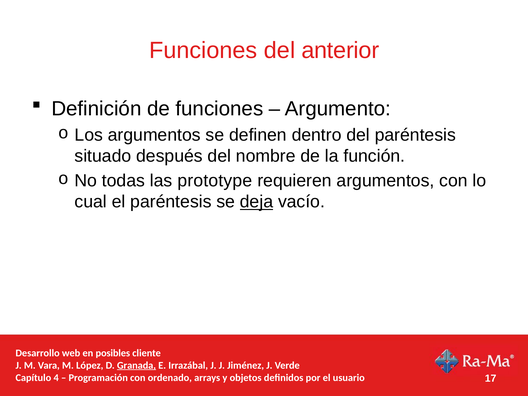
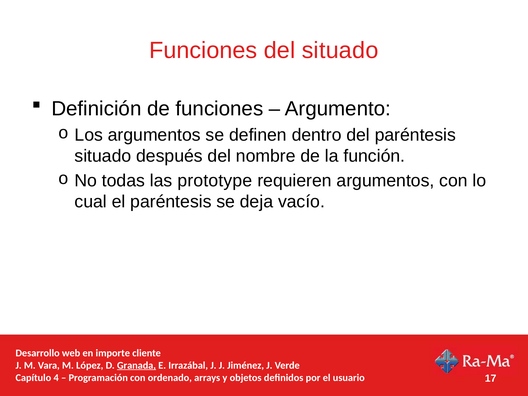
del anterior: anterior -> situado (340, 50)
deja underline: present -> none (256, 202)
posibles: posibles -> importe (113, 353)
